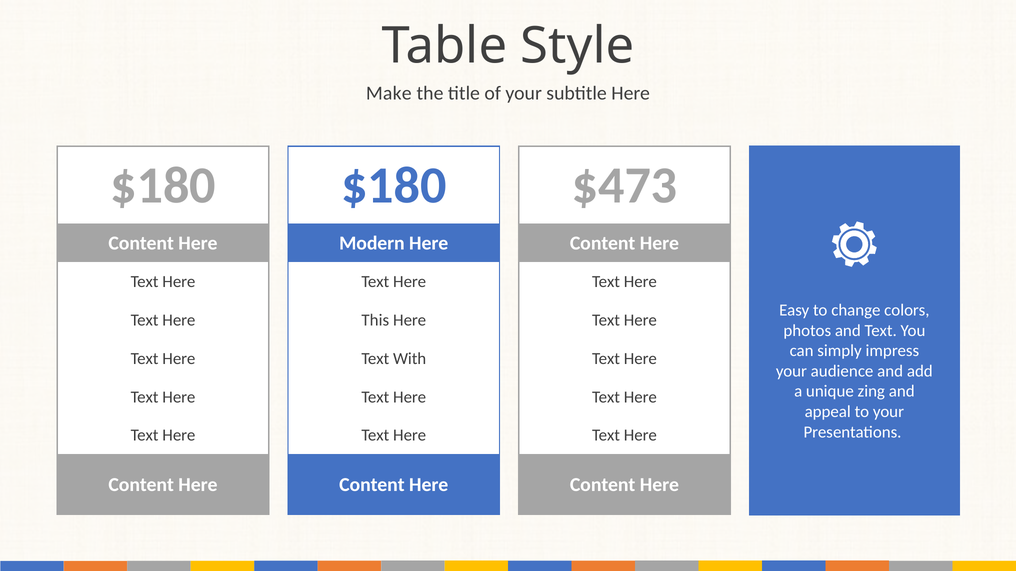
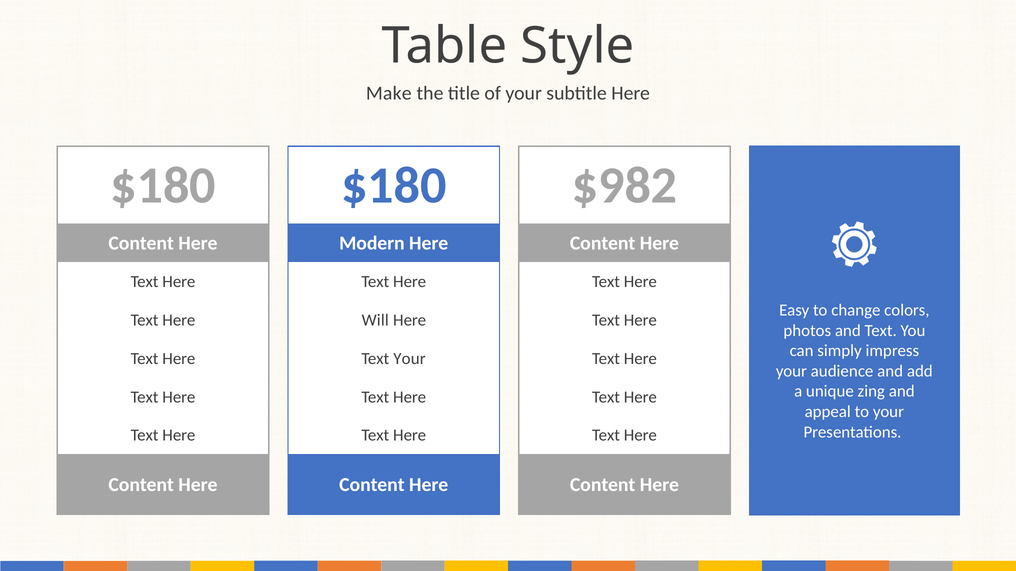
$473: $473 -> $982 (625, 186)
This: This -> Will (375, 320)
Text With: With -> Your (409, 359)
